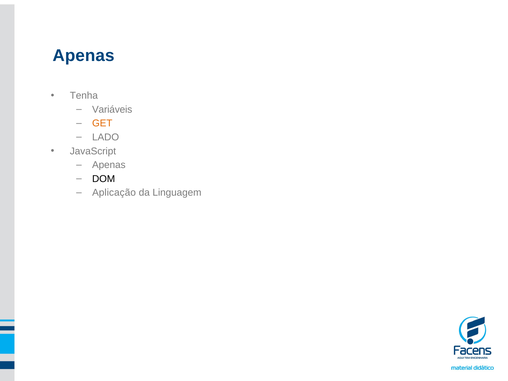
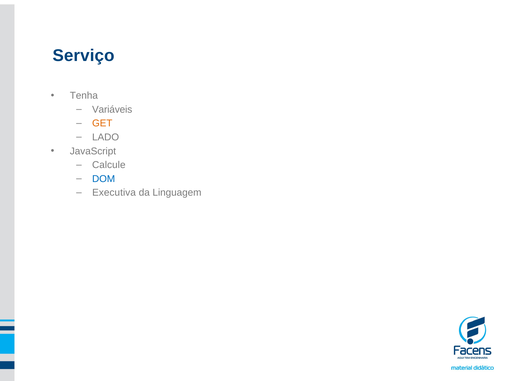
Apenas: Apenas -> Serviço (84, 55)
Apenas: Apenas -> Calcule (109, 165)
DOM colour: black -> blue (104, 179)
Aplicação: Aplicação -> Executiva (114, 193)
